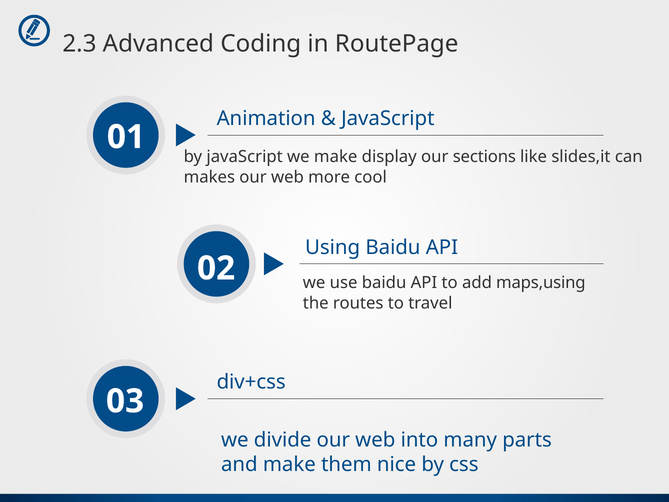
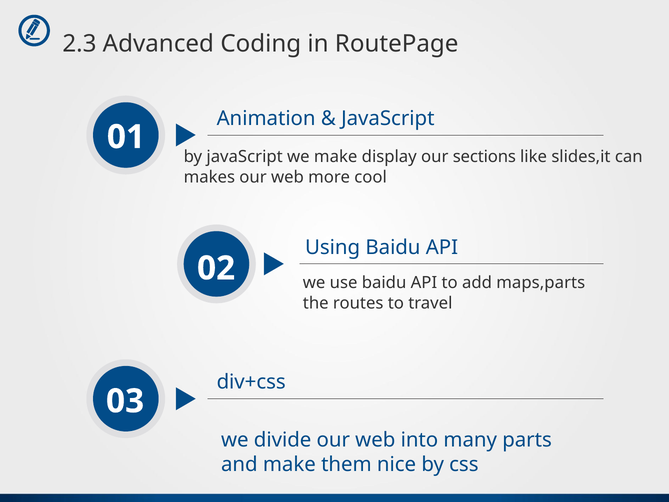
maps,using: maps,using -> maps,parts (541, 283)
